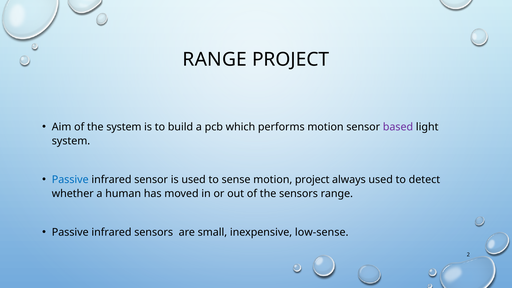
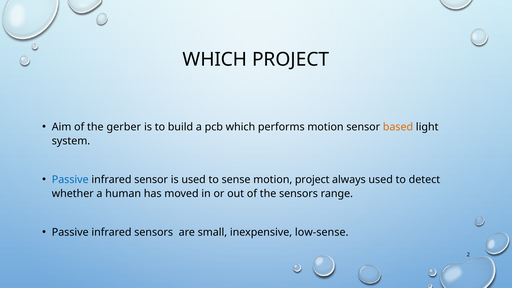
RANGE: RANGE -> WHICH (215, 59)
the system: system -> gerber (124, 127)
based colour: purple -> orange (398, 127)
